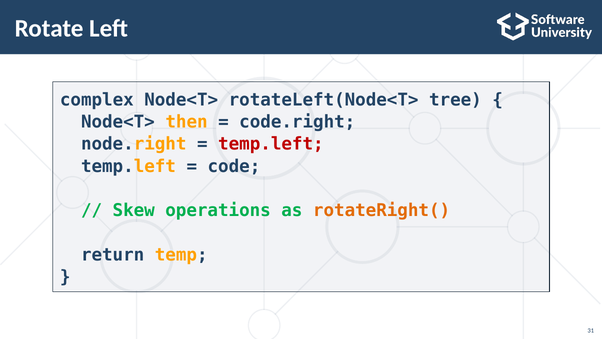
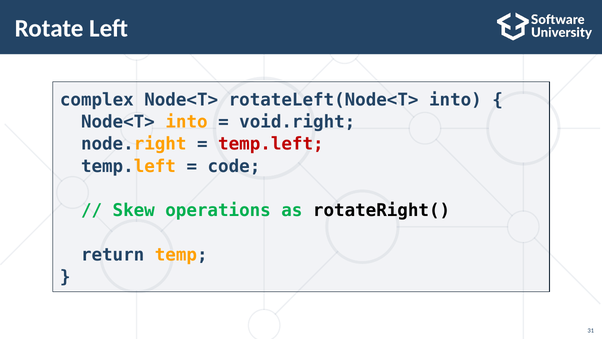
rotateLeft(Node<T> tree: tree -> into (455, 100)
Node<T> then: then -> into (187, 122)
code.right: code.right -> void.right (297, 122)
rotateRight( colour: orange -> black (382, 210)
